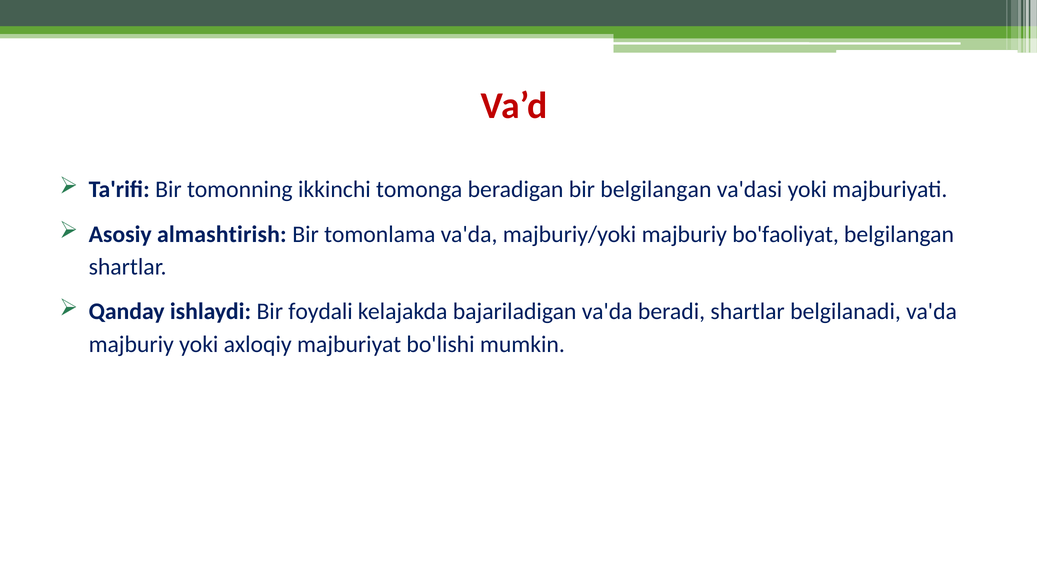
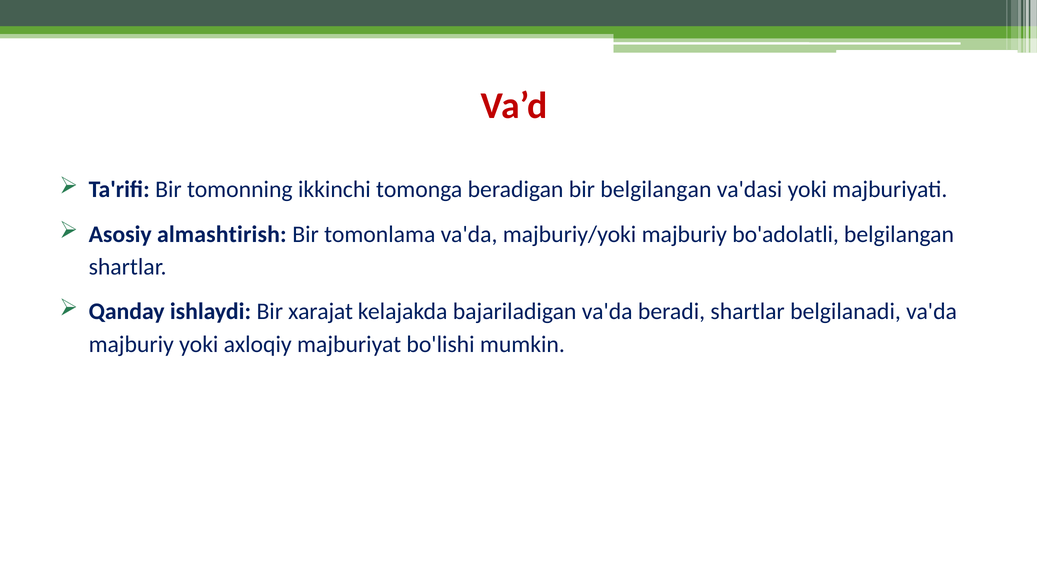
bo'faoliyat: bo'faoliyat -> bo'adolatli (786, 234)
foydali: foydali -> xarajat (321, 312)
